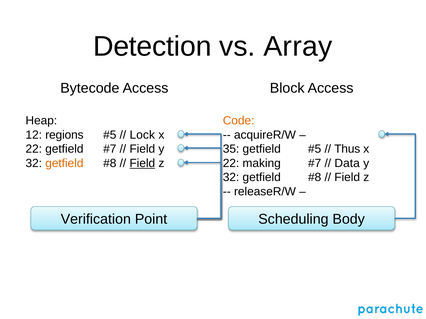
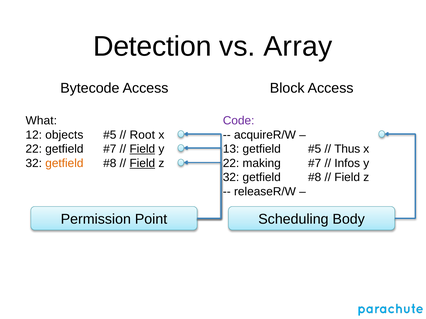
Heap: Heap -> What (41, 121)
Code colour: orange -> purple (239, 121)
regions: regions -> objects (64, 135)
Lock: Lock -> Root (142, 135)
Field underline: none -> present (142, 149)
35: 35 -> 13 (231, 149)
Data: Data -> Infos (347, 163)
Verification: Verification -> Permission (96, 220)
